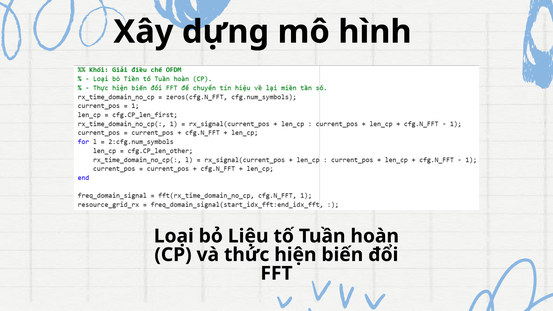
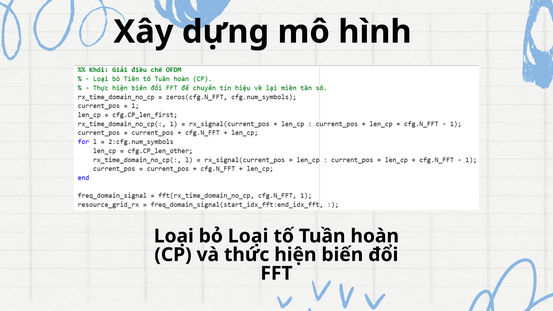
bỏ Liệu: Liệu -> Loại (248, 236)
